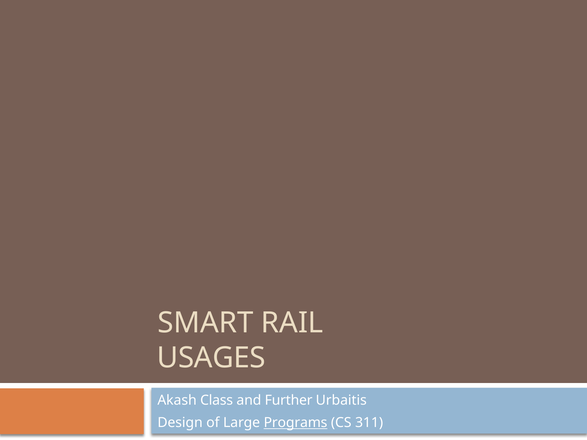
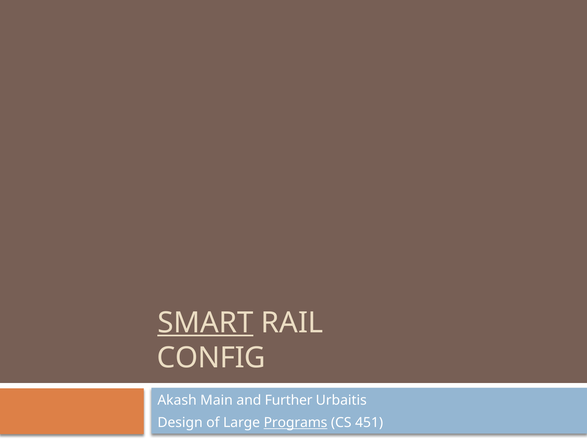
SMART underline: none -> present (205, 323)
USAGES: USAGES -> CONFIG (211, 358)
Class: Class -> Main (217, 401)
311: 311 -> 451 (369, 423)
